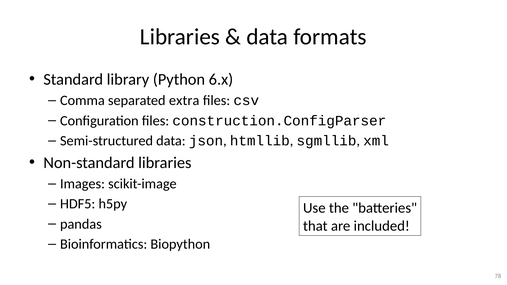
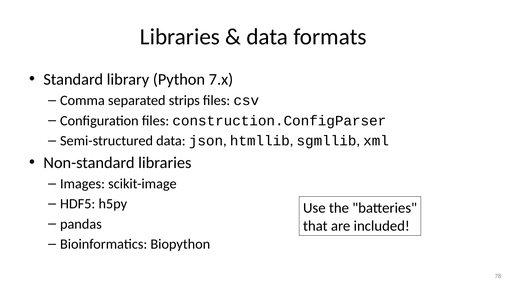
6.x: 6.x -> 7.x (221, 79)
extra: extra -> strips (184, 101)
